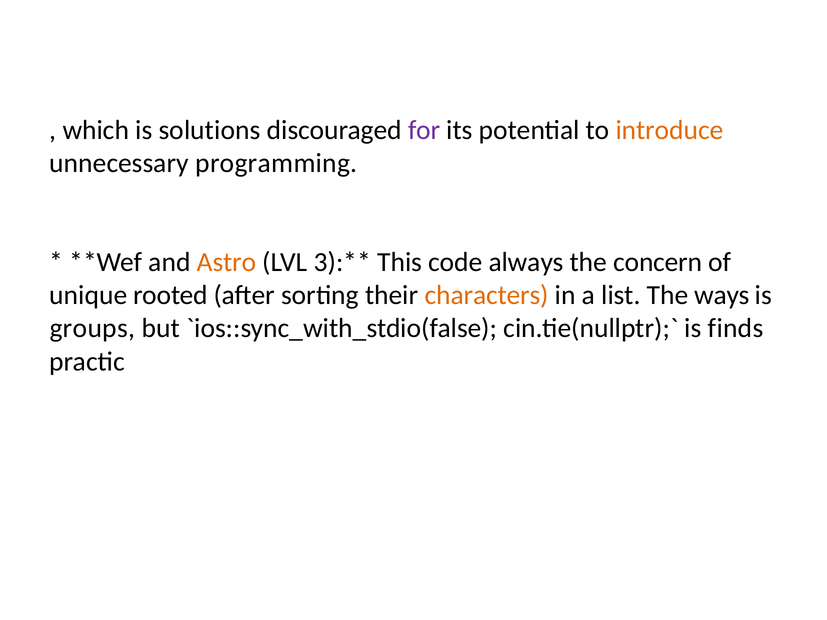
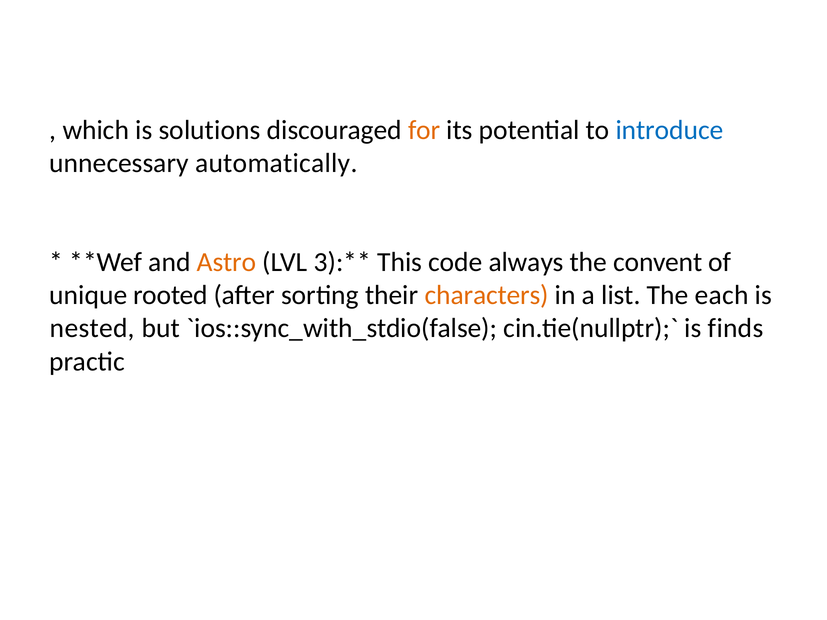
for colour: purple -> orange (424, 130)
introduce colour: orange -> blue (669, 130)
programming: programming -> automatically (276, 163)
concern: concern -> convent (658, 262)
ways: ways -> each (722, 295)
groups: groups -> nested (92, 329)
